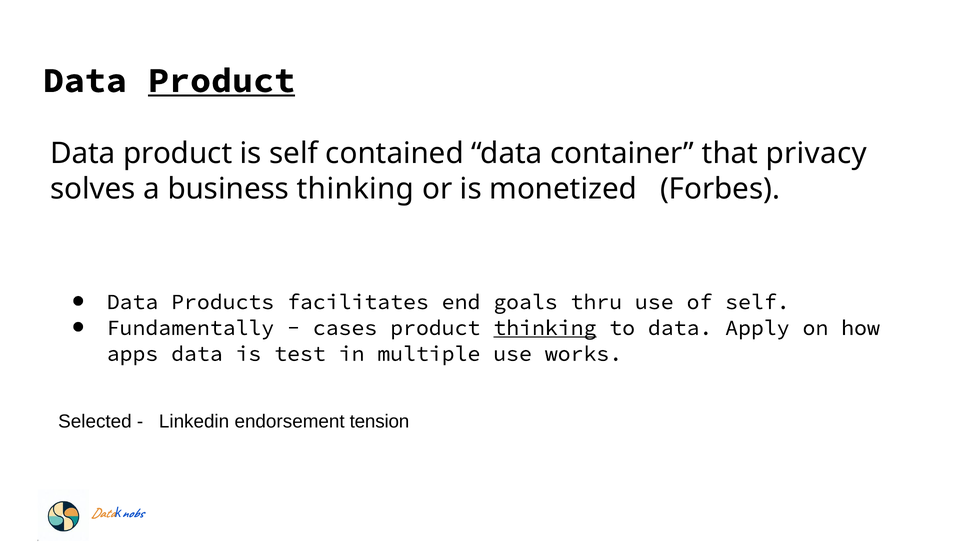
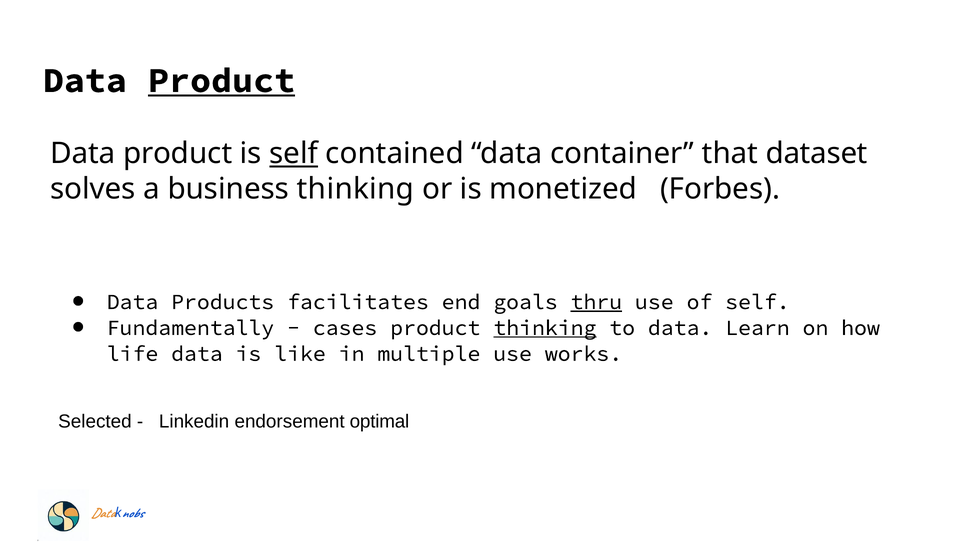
self underline: none -> present (294, 154)
privacy: privacy -> dataset (817, 154)
thru underline: none -> present (596, 302)
Apply: Apply -> Learn (757, 328)
apps: apps -> life (133, 353)
test: test -> like (300, 353)
tension: tension -> optimal (379, 421)
